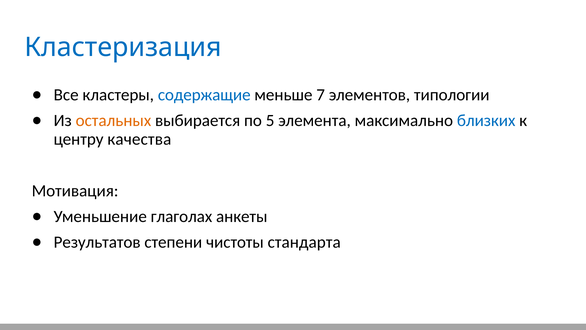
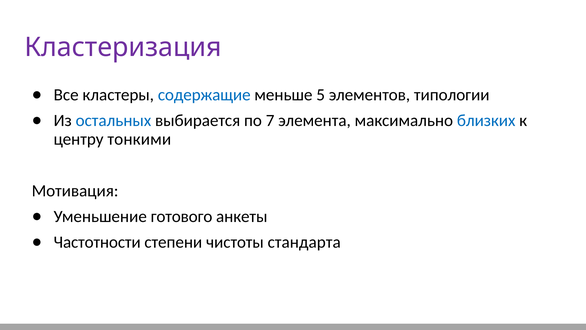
Кластеризация colour: blue -> purple (123, 47)
7: 7 -> 5 (321, 95)
остальных colour: orange -> blue (113, 120)
5: 5 -> 7 (270, 120)
качества: качества -> тонкими (139, 139)
глаголах: глаголах -> готового (182, 216)
Результатов: Результатов -> Частотности (97, 242)
